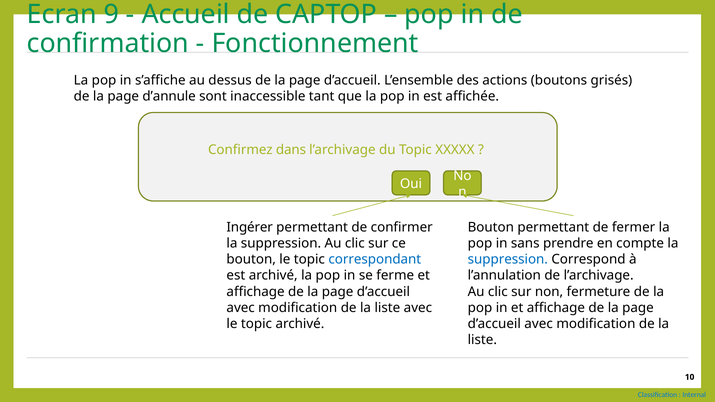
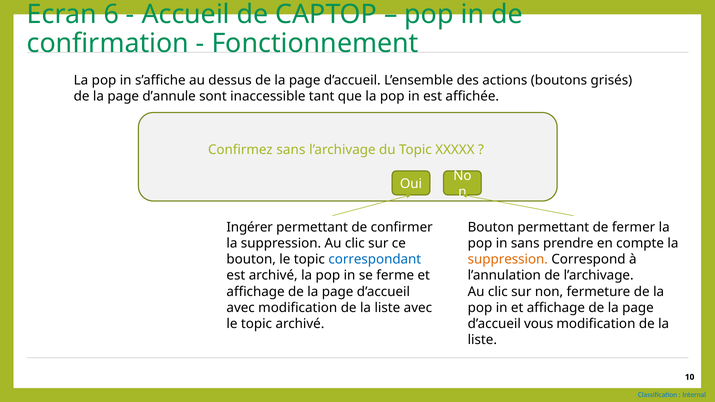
9: 9 -> 6 (111, 14)
Confirmez dans: dans -> sans (291, 150)
suppression colour: blue -> orange (508, 260)
avec: avec -> vous (539, 324)
